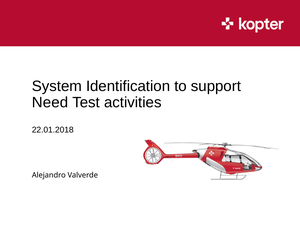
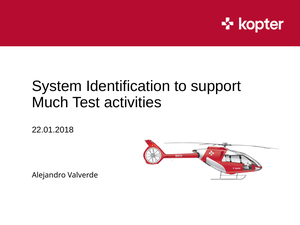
Need: Need -> Much (50, 102)
